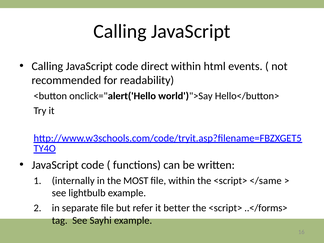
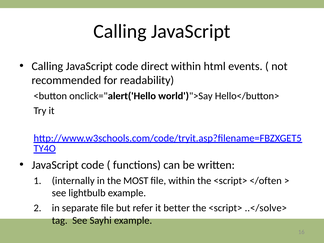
</same: </same -> </often (266, 181)
..</forms>: ..</forms> -> ..</solve> (266, 208)
